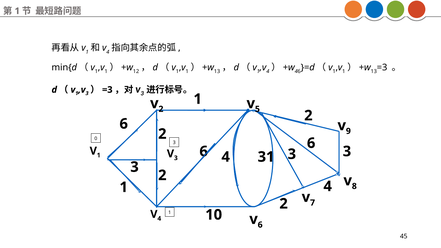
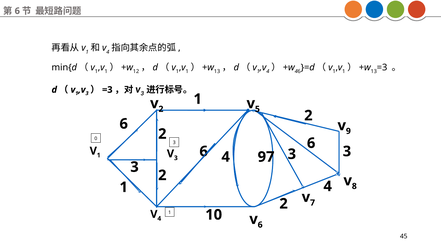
1: 1 -> 6 (17, 11)
31: 31 -> 97 (266, 157)
